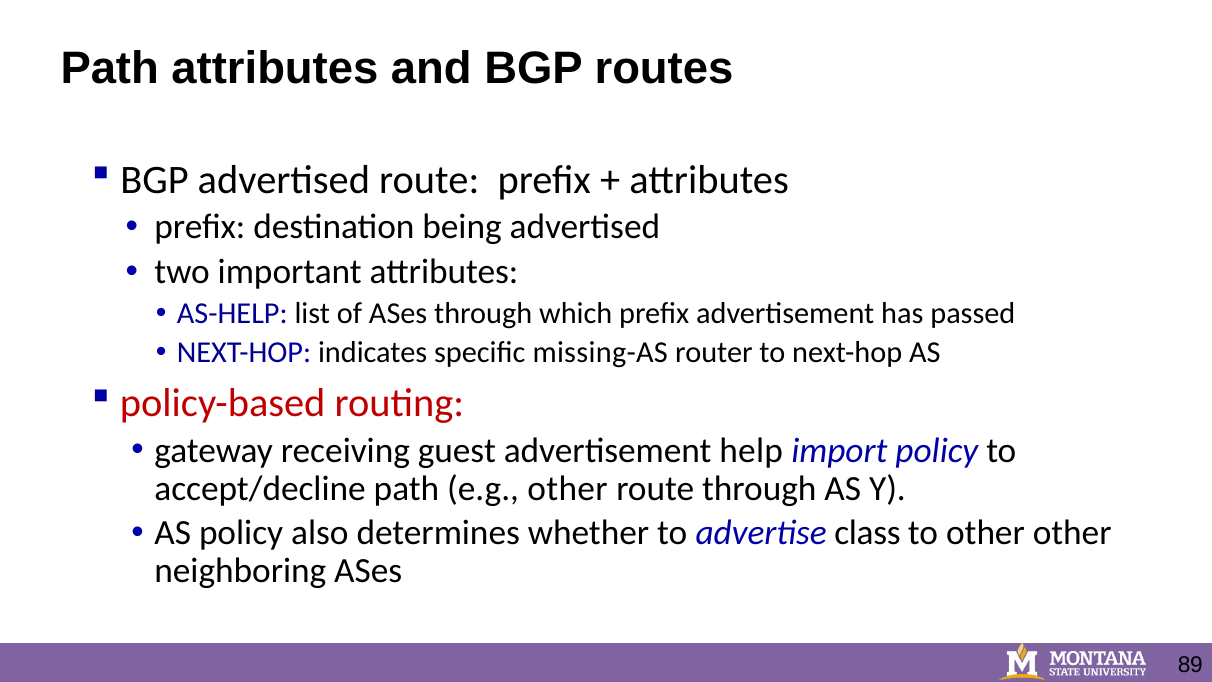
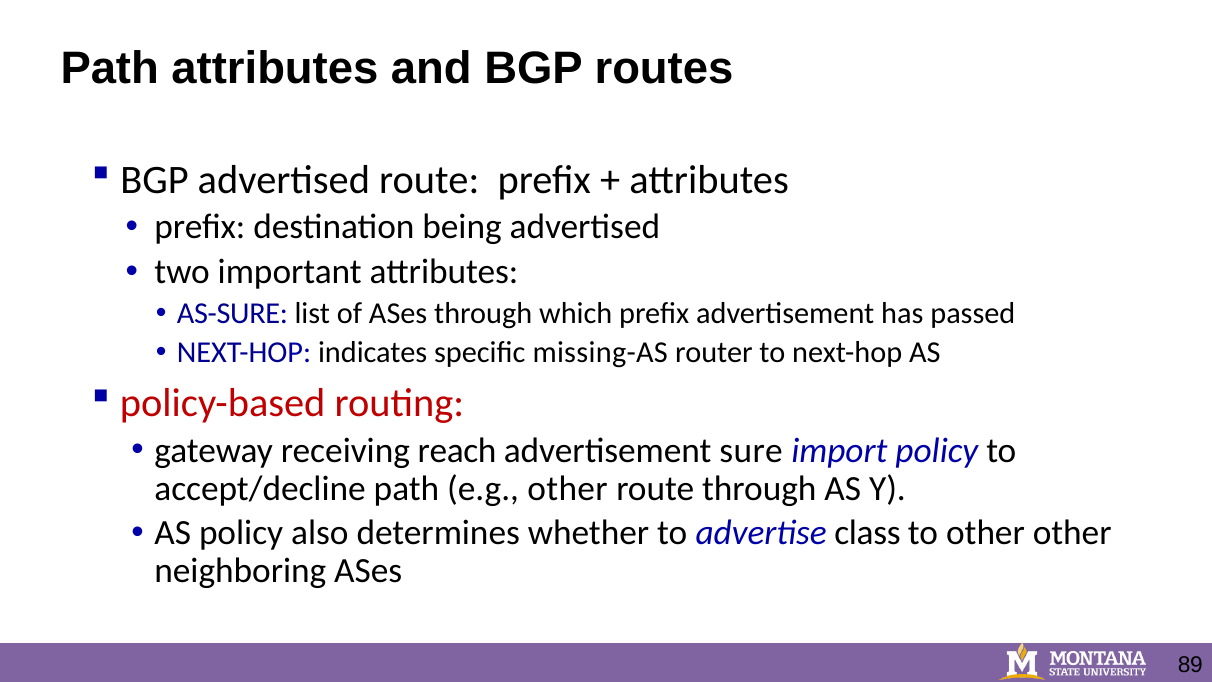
AS-HELP: AS-HELP -> AS-SURE (232, 313)
guest: guest -> reach (457, 450)
help: help -> sure (751, 450)
